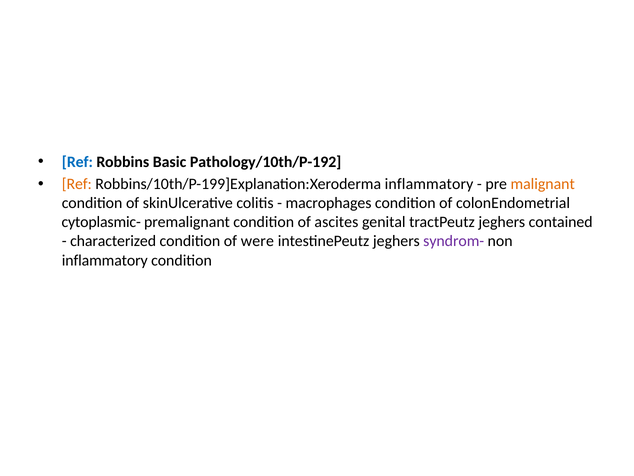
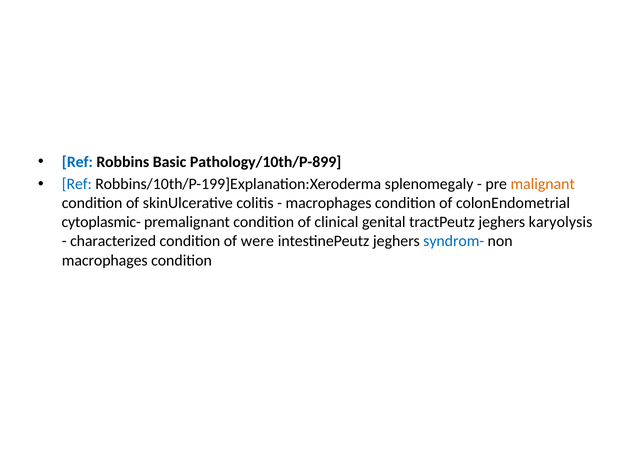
Pathology/10th/P-192: Pathology/10th/P-192 -> Pathology/10th/P-899 (266, 162)
Ref colour: orange -> blue (77, 184)
Robbins/10th/P-199]Explanation:Xeroderma inflammatory: inflammatory -> splenomegaly (429, 184)
ascites: ascites -> clinical (336, 222)
contained: contained -> karyolysis (561, 222)
syndrom- colour: purple -> blue (454, 241)
inflammatory: inflammatory -> macrophages (105, 260)
